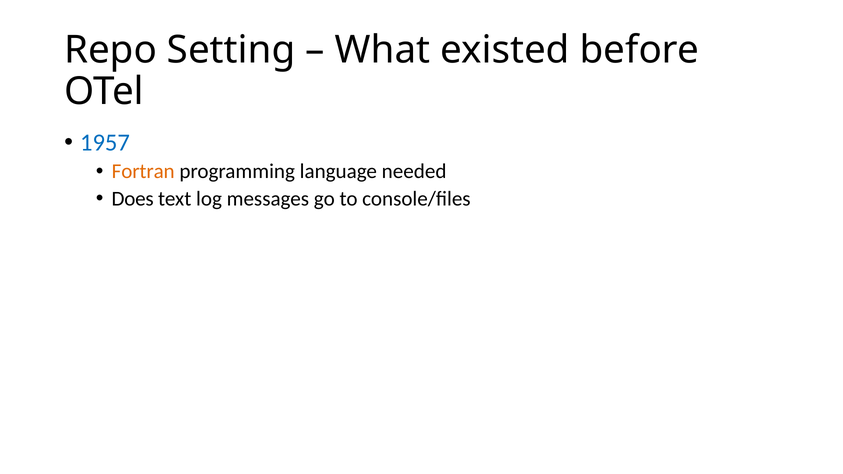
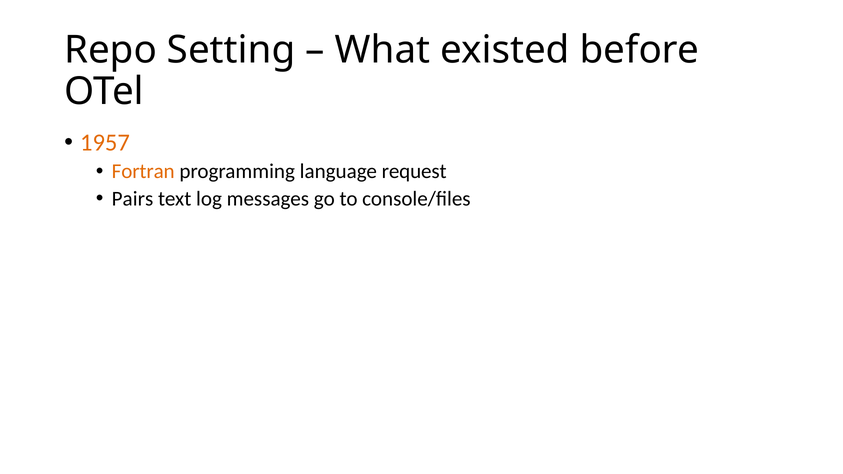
1957 colour: blue -> orange (105, 143)
needed: needed -> request (414, 172)
Does: Does -> Pairs (132, 199)
